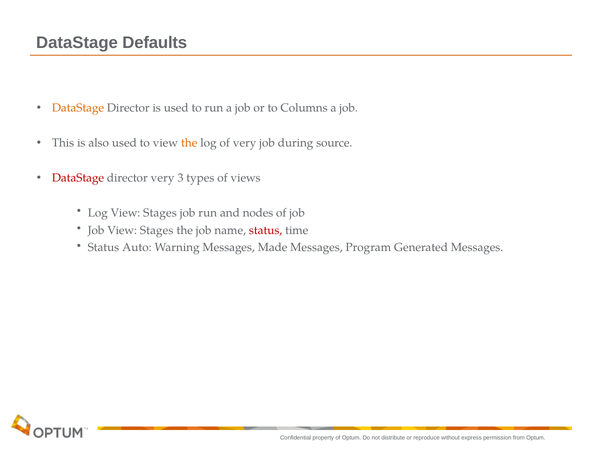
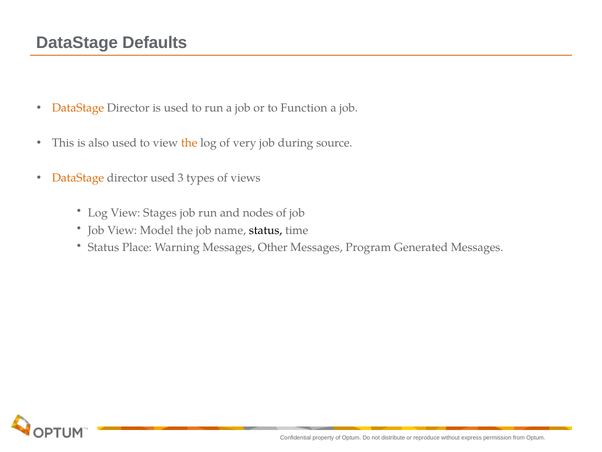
Columns: Columns -> Function (304, 108)
DataStage colour: red -> orange (78, 178)
director very: very -> used (163, 178)
Job View Stages: Stages -> Model (157, 230)
status colour: red -> black (266, 230)
Auto: Auto -> Place (137, 247)
Made: Made -> Other (273, 247)
